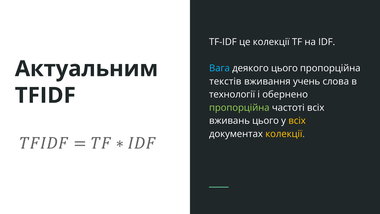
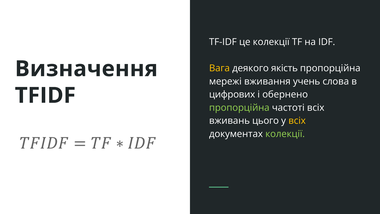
Актуальним: Актуальним -> Визначення (86, 69)
Вага colour: light blue -> yellow (219, 68)
деякого цього: цього -> якість (284, 68)
текстів: текстів -> мережі (225, 81)
технології: технології -> цифрових (232, 94)
колекції colour: yellow -> light green (285, 134)
